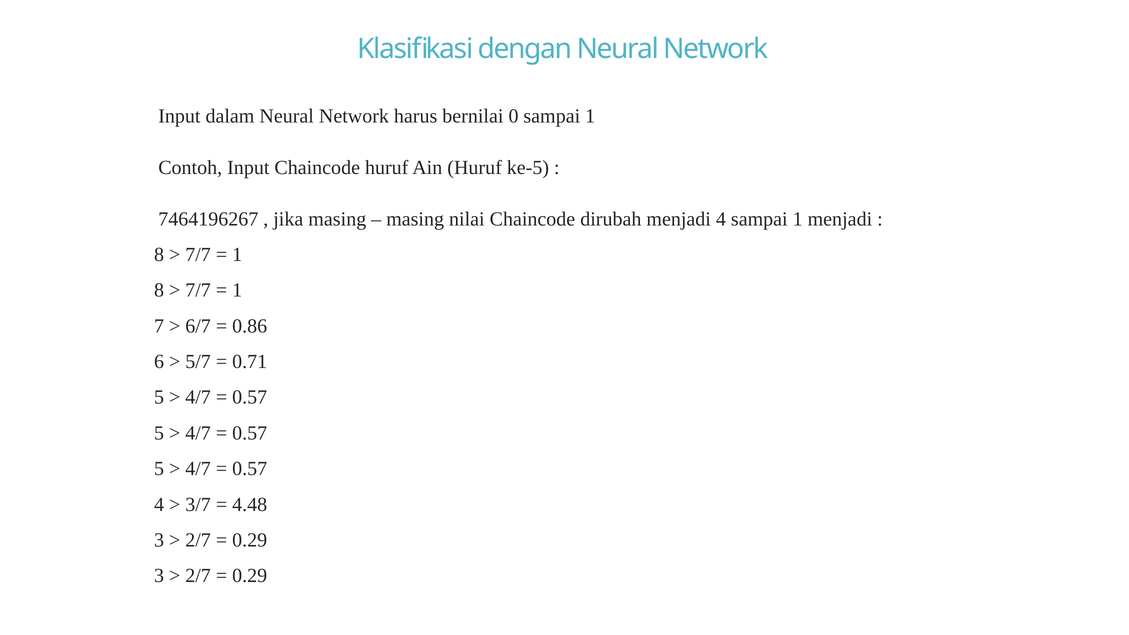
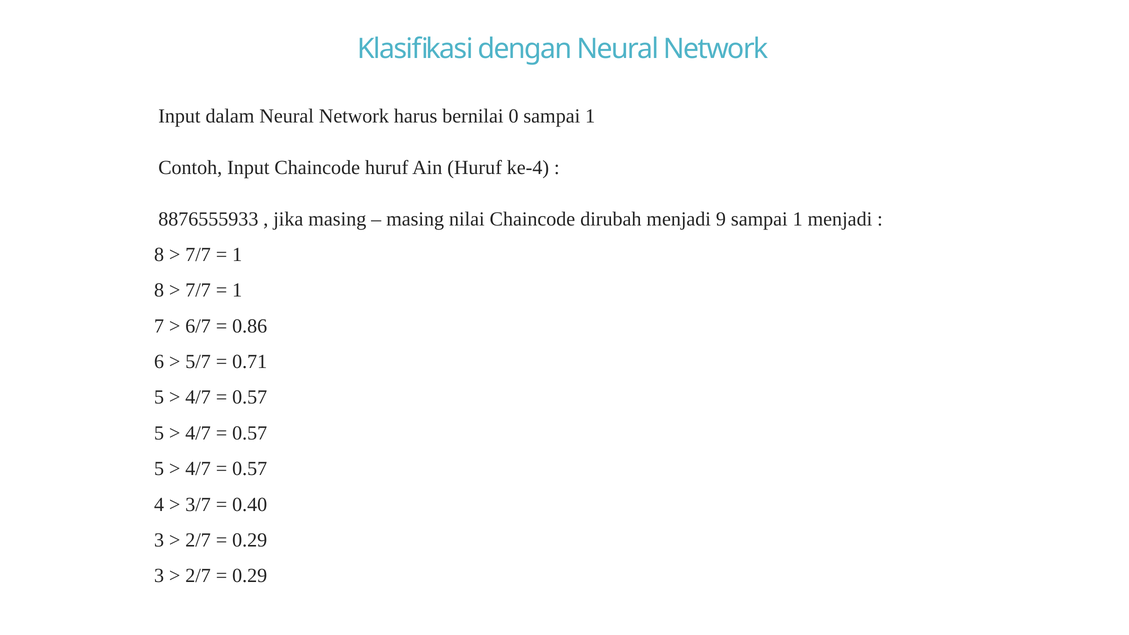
ke-5: ke-5 -> ke-4 (528, 168)
7464196267: 7464196267 -> 8876555933 (208, 219)
menjadi 4: 4 -> 9 (721, 219)
4.48: 4.48 -> 0.40 (250, 505)
